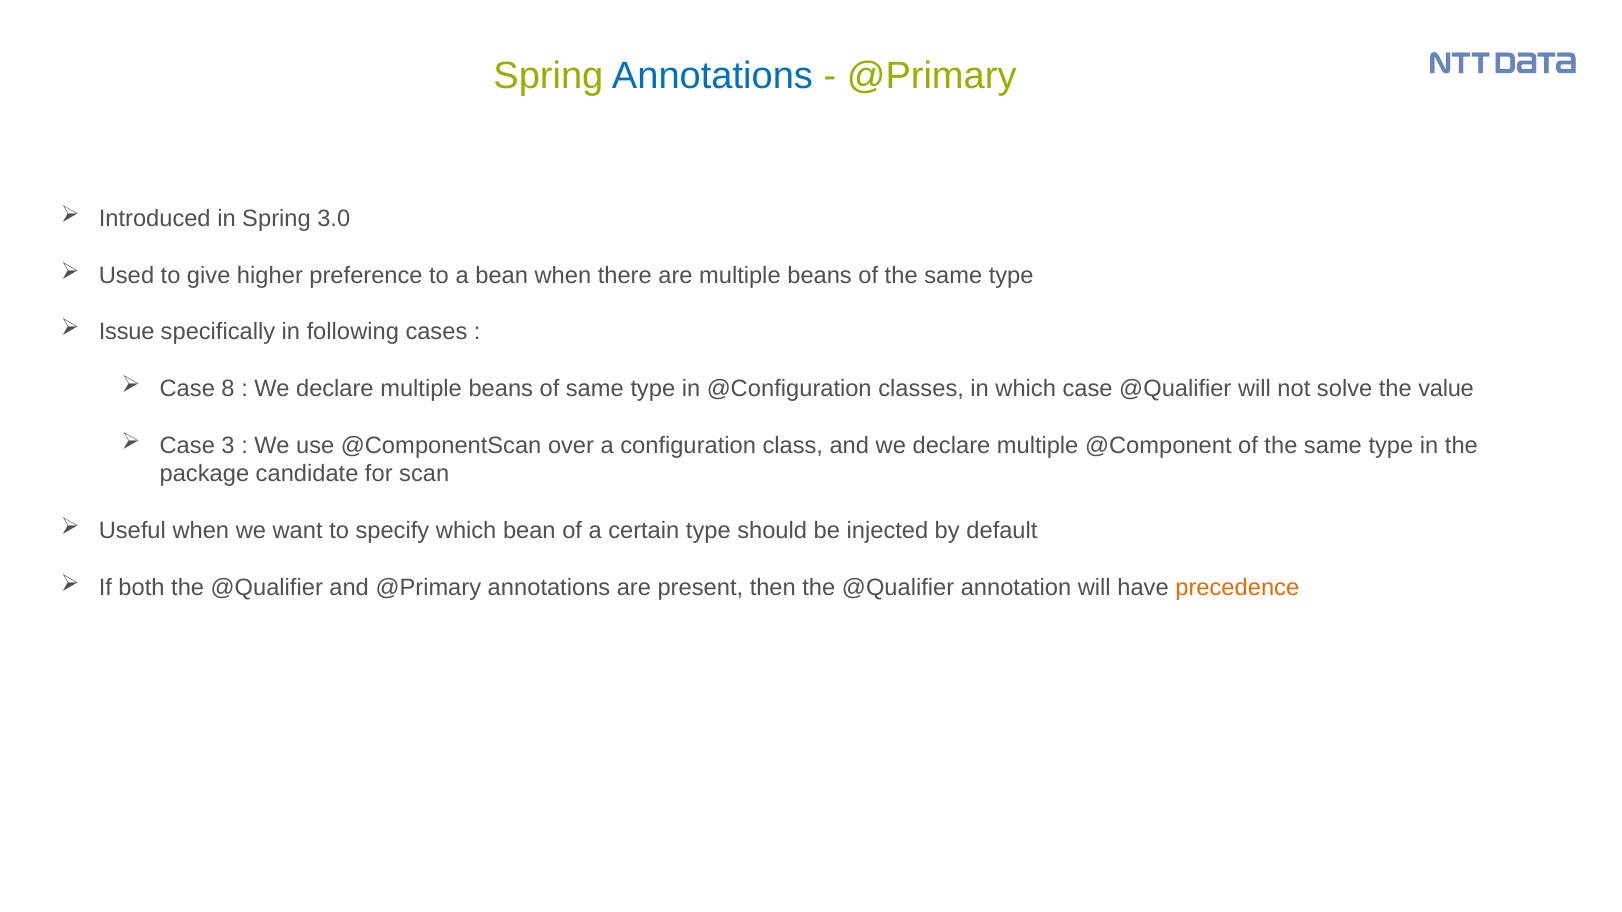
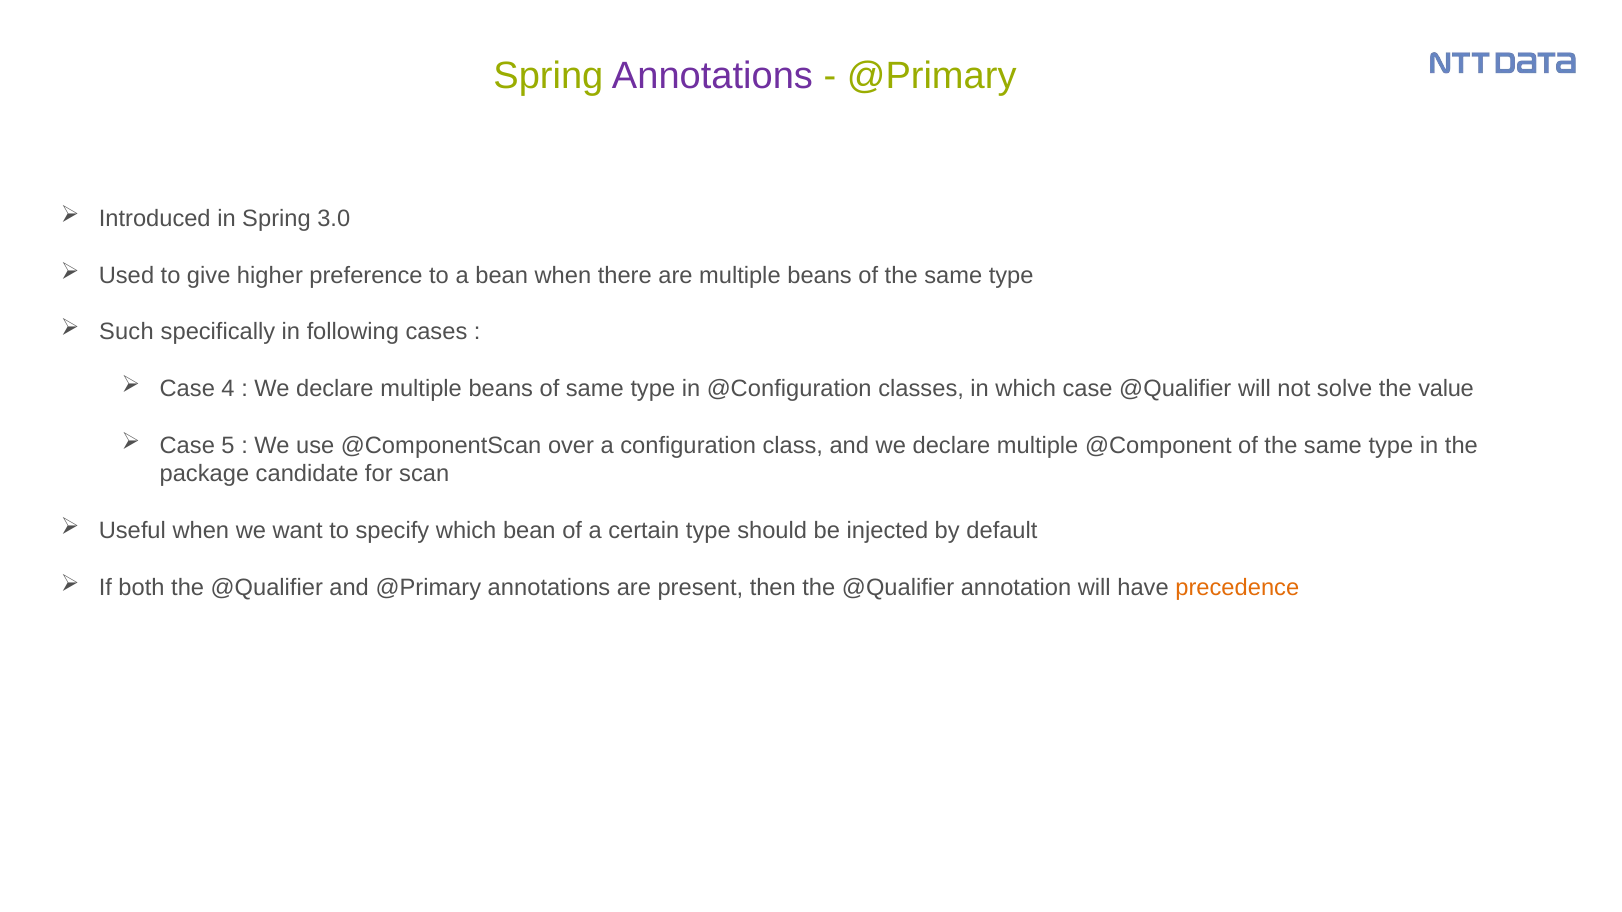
Annotations colour: blue -> purple (712, 76)
Issue: Issue -> Such (126, 332)
8: 8 -> 4 (228, 389)
3: 3 -> 5 (228, 446)
